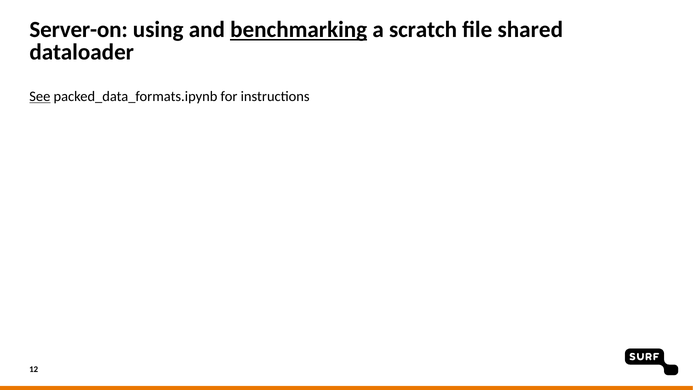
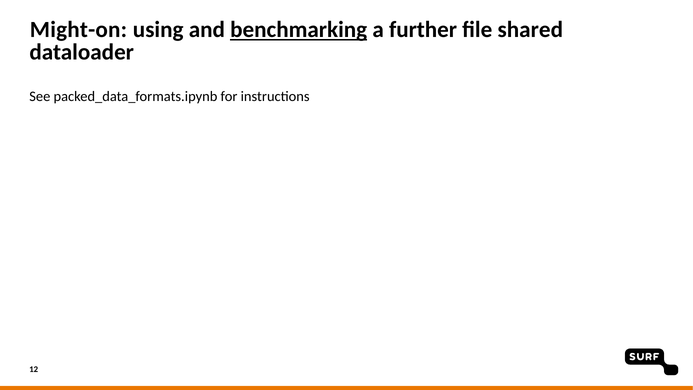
Server-on: Server-on -> Might-on (78, 30)
scratch: scratch -> further (423, 30)
See underline: present -> none (40, 97)
